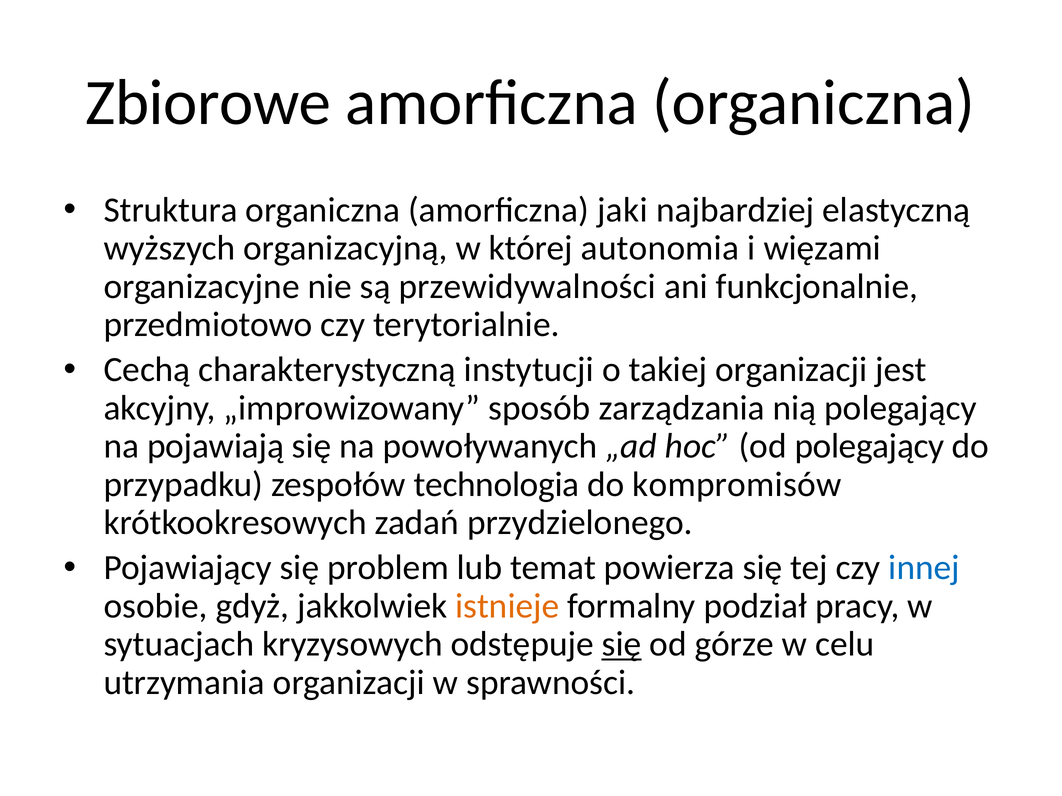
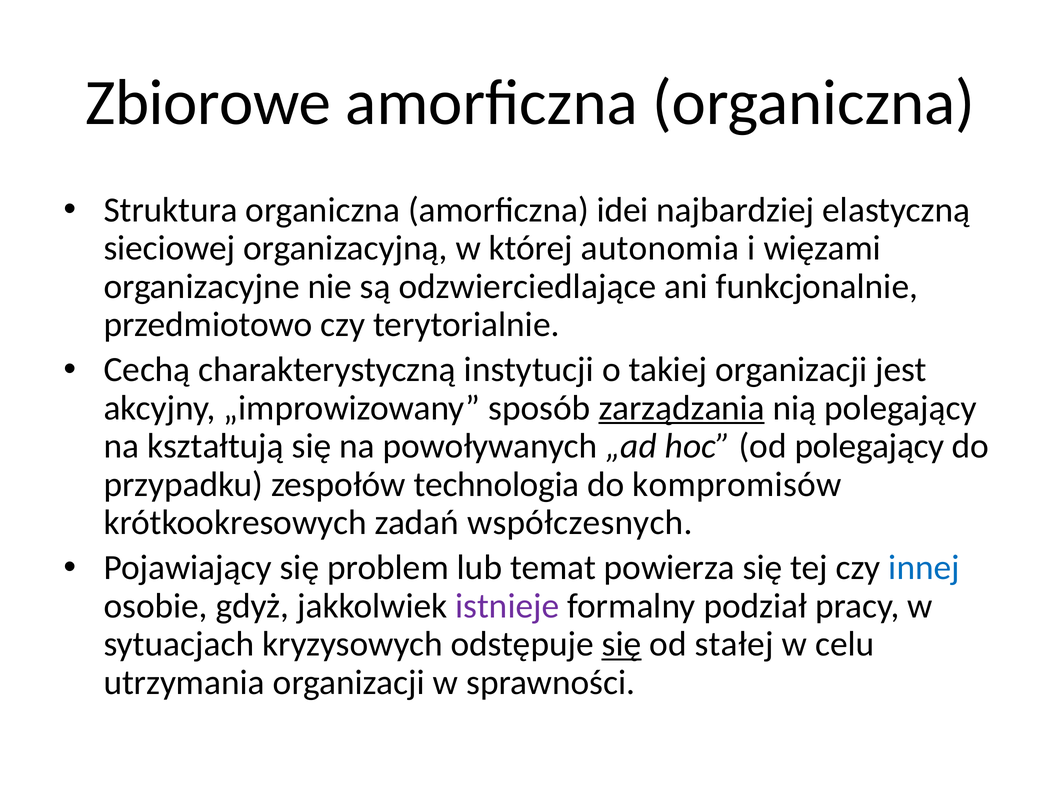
jaki: jaki -> idei (623, 210)
wyższych: wyższych -> sieciowej (169, 248)
przewidywalności: przewidywalności -> odzwierciedlające (527, 287)
zarządzania underline: none -> present (682, 408)
pojawiają: pojawiają -> kształtują (215, 446)
przydzielonego: przydzielonego -> współczesnych (580, 523)
istnieje colour: orange -> purple (507, 606)
górze: górze -> stałej (734, 645)
